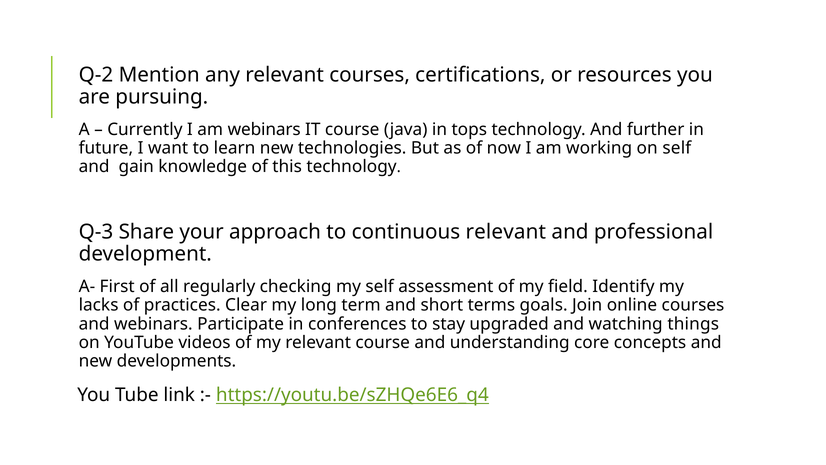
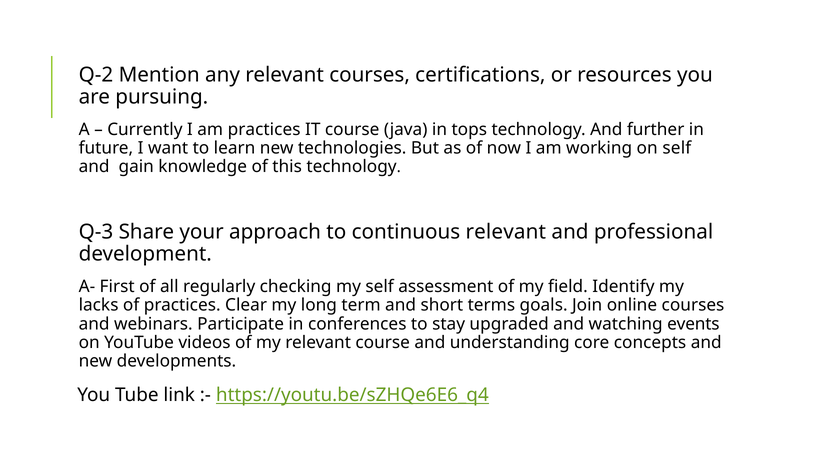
am webinars: webinars -> practices (264, 129)
things: things -> events (693, 324)
